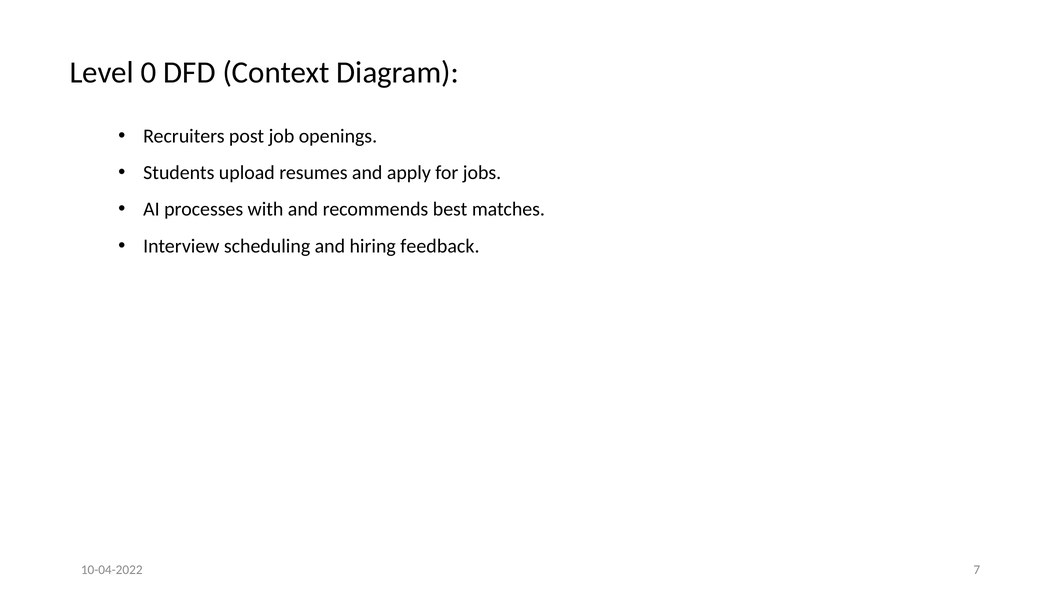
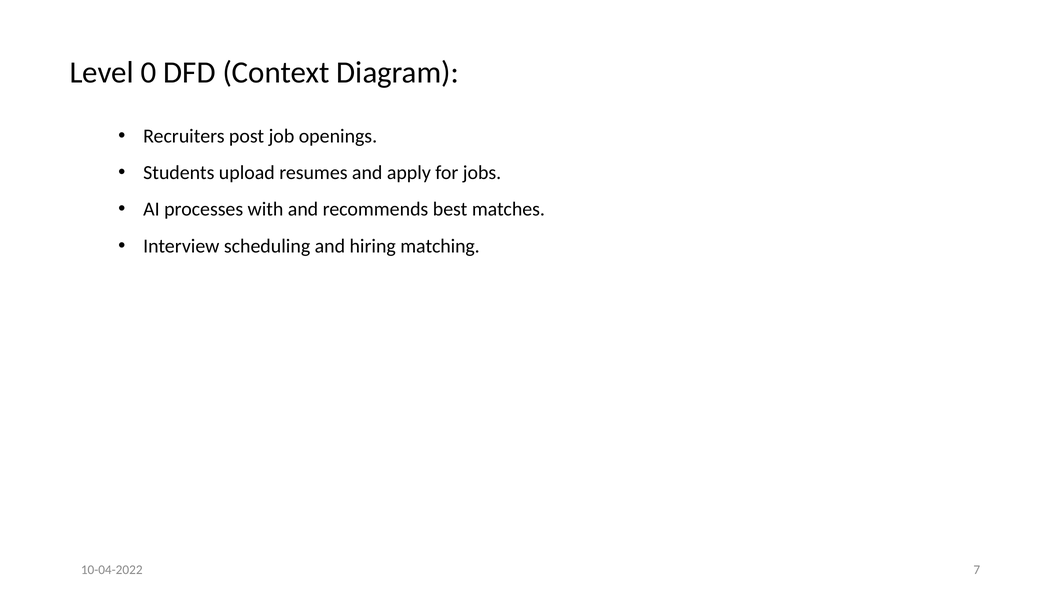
feedback: feedback -> matching (440, 246)
